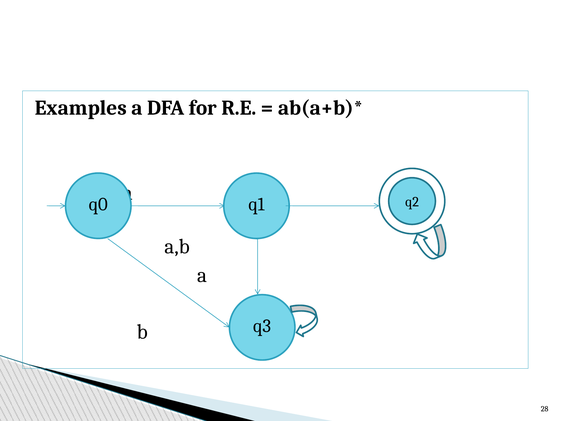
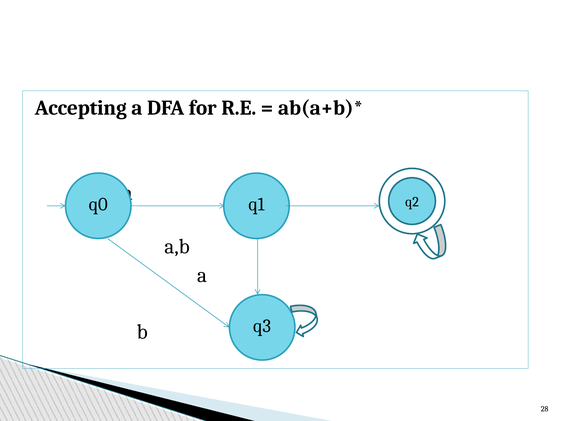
Examples: Examples -> Accepting (81, 108)
